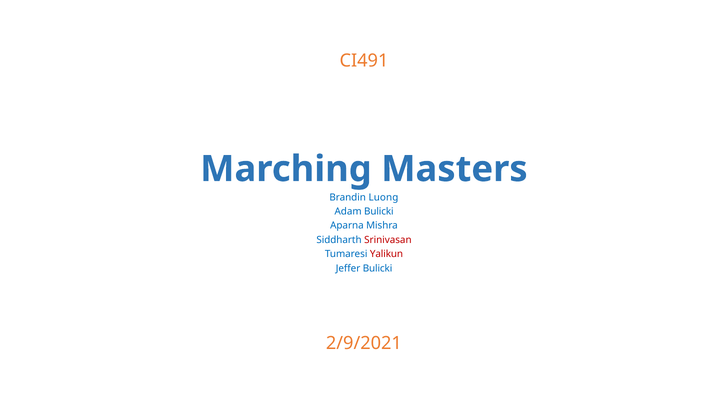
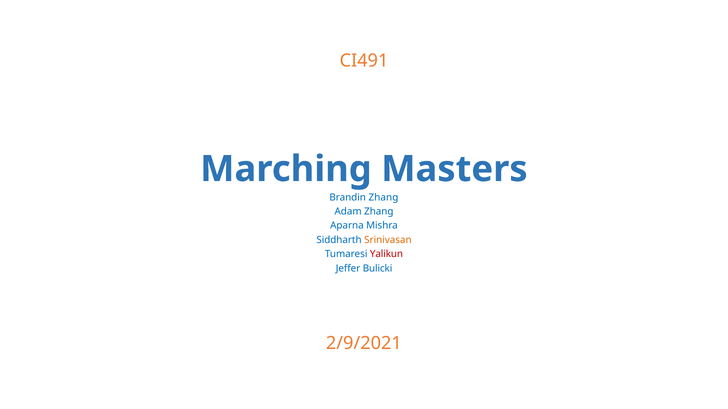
Luong: Luong -> Zhang (383, 198)
Adam Bulicki: Bulicki -> Zhang (379, 212)
Srinivasan colour: red -> orange (388, 240)
